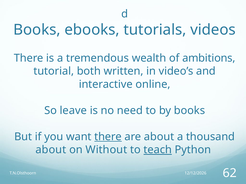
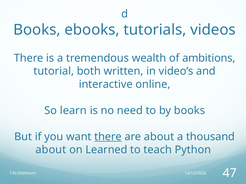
leave: leave -> learn (73, 111)
Without: Without -> Learned (106, 150)
teach underline: present -> none (158, 150)
62: 62 -> 47 (230, 174)
